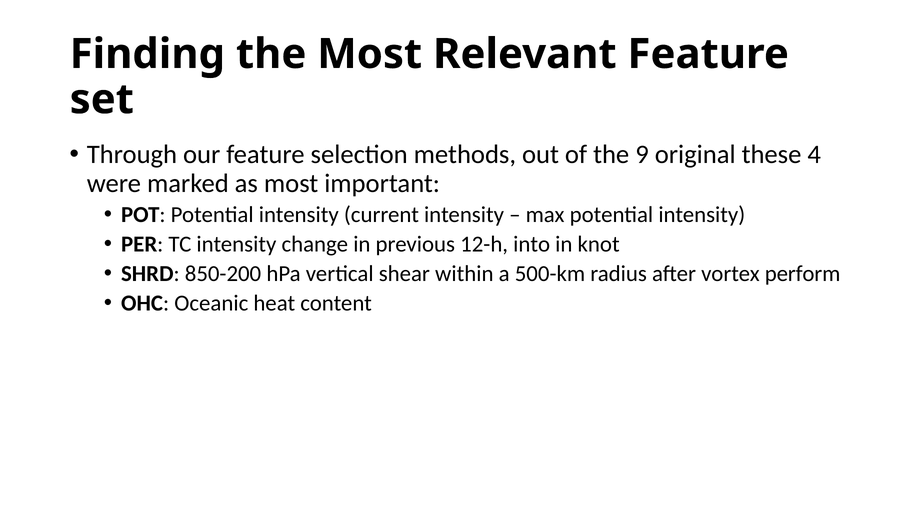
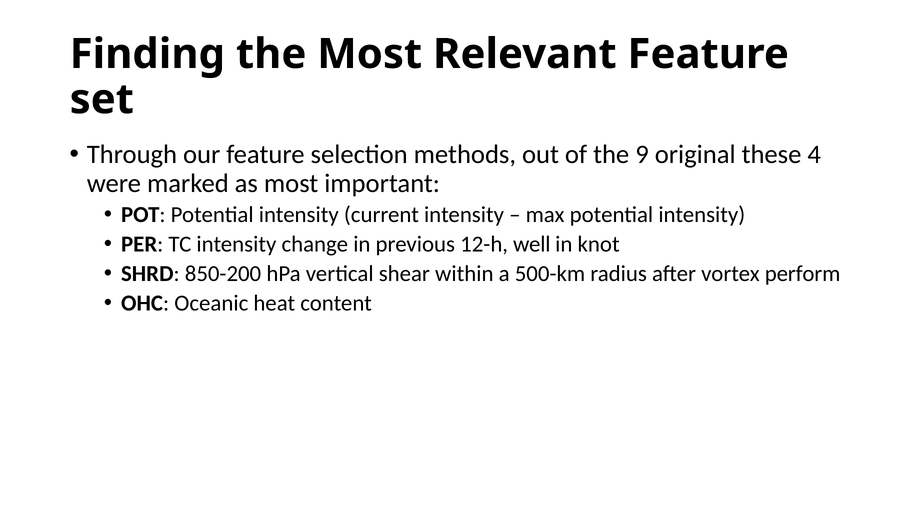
into: into -> well (532, 244)
